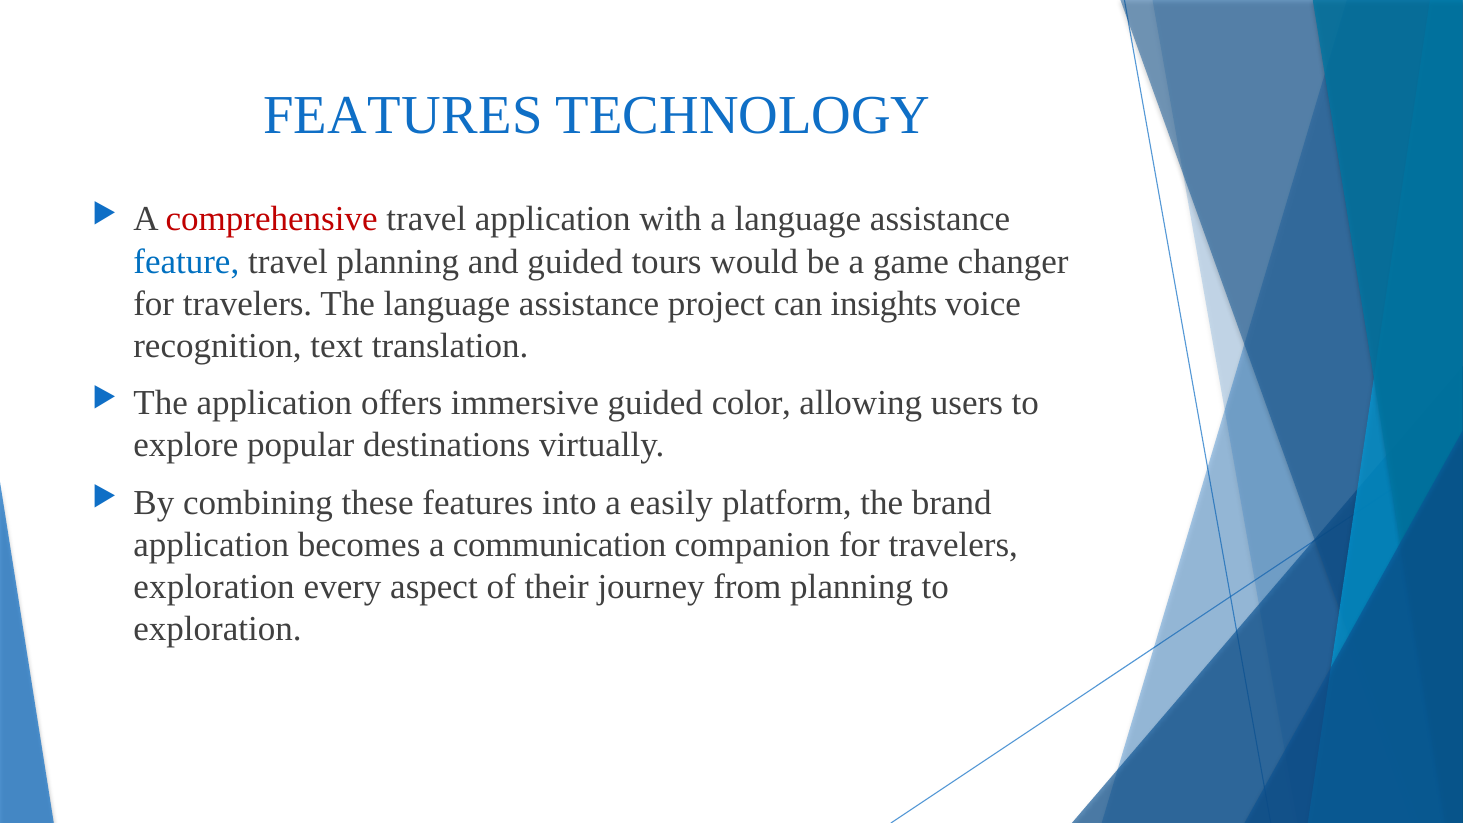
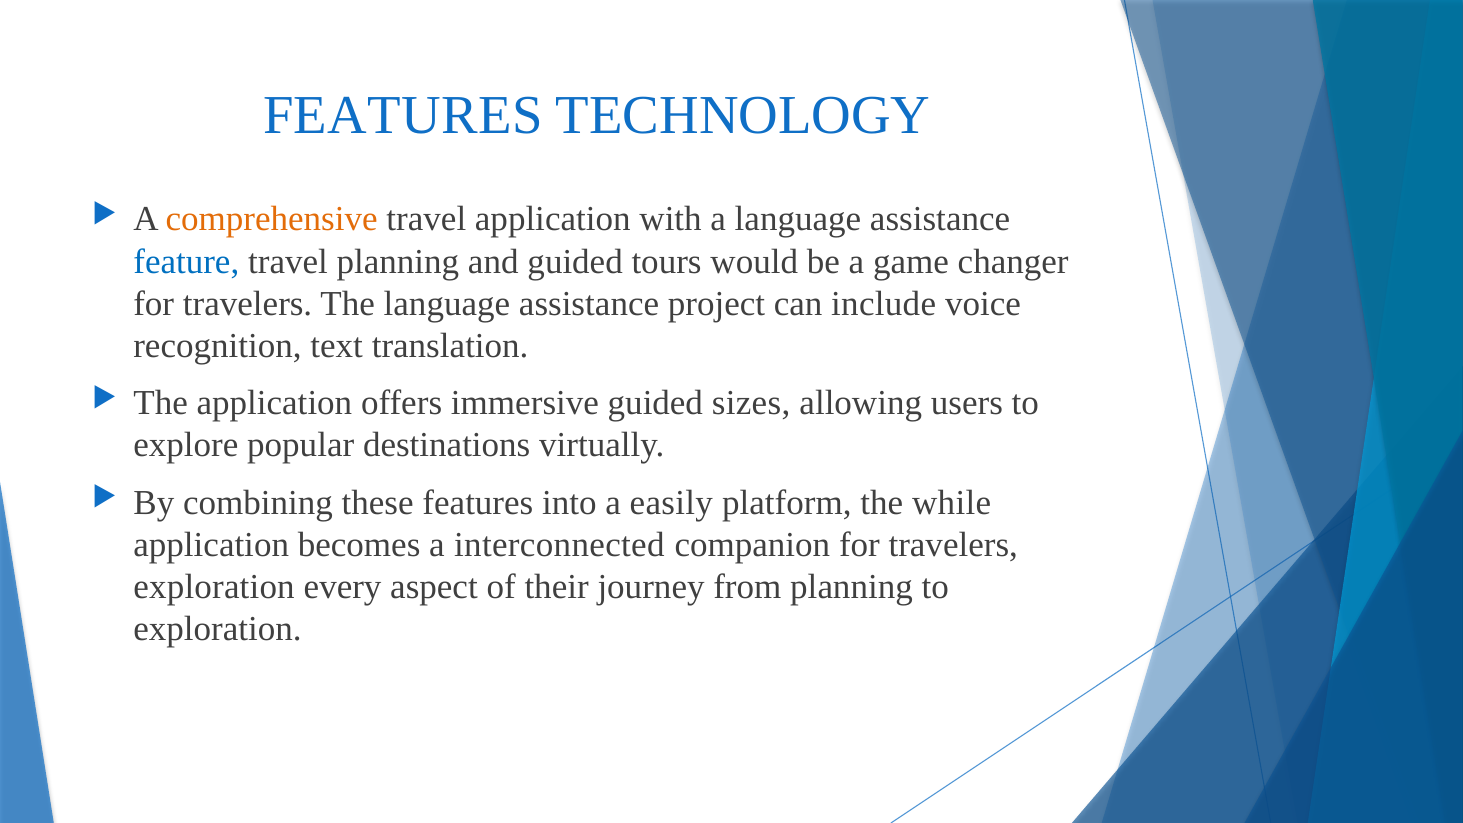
comprehensive colour: red -> orange (272, 219)
insights: insights -> include (884, 304)
color: color -> sizes (751, 403)
brand: brand -> while (952, 503)
communication: communication -> interconnected (559, 545)
